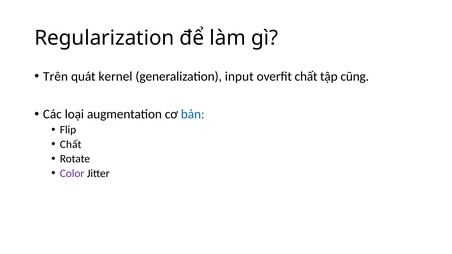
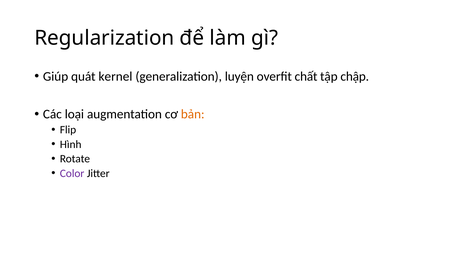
Trên: Trên -> Giúp (56, 76)
input: input -> luyện (239, 76)
cũng: cũng -> chập (355, 76)
bản colour: blue -> orange (193, 114)
Chất: Chất -> Hình (71, 144)
